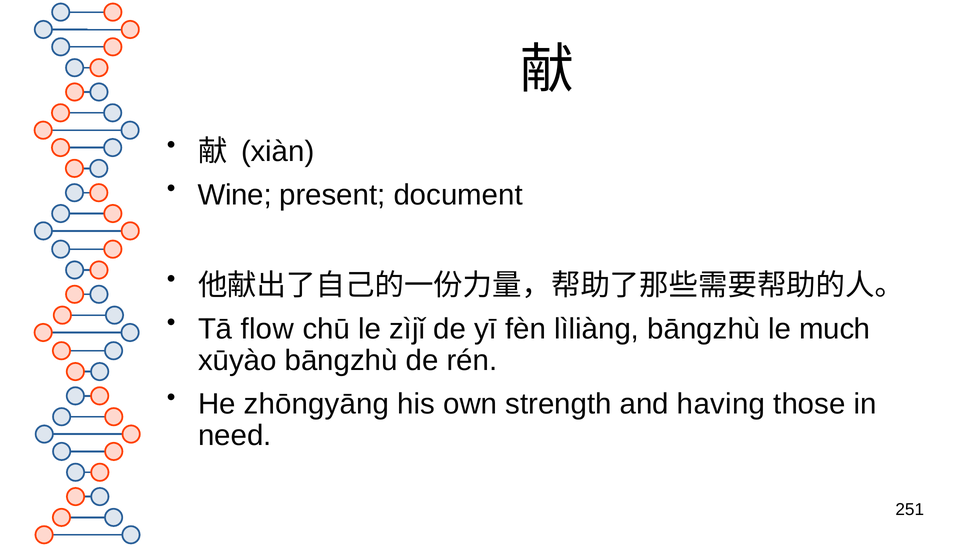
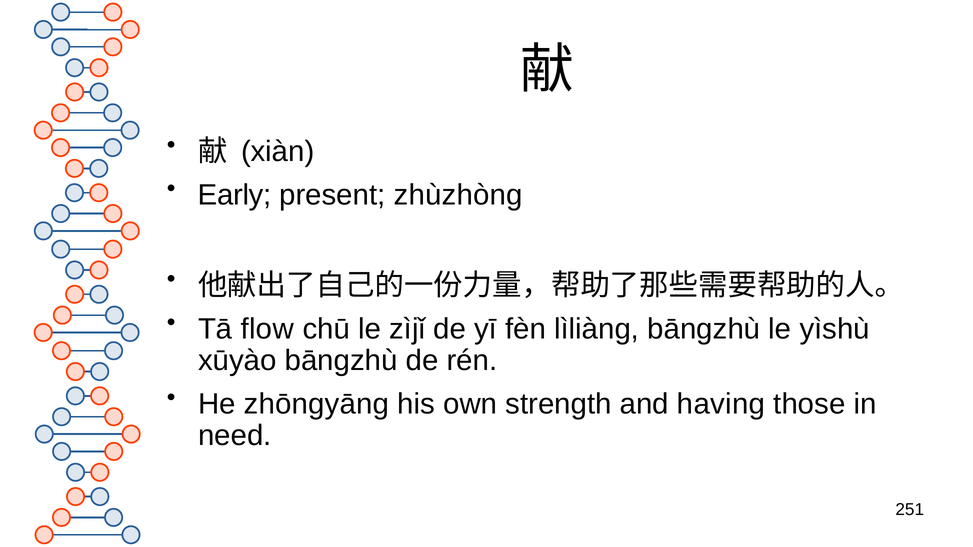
Wine: Wine -> Early (235, 195)
document: document -> zhùzhòng (458, 195)
much: much -> yìshù (835, 329)
